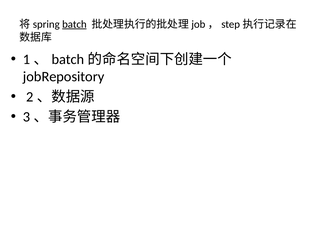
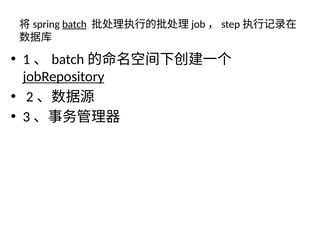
jobRepository underline: none -> present (64, 77)
